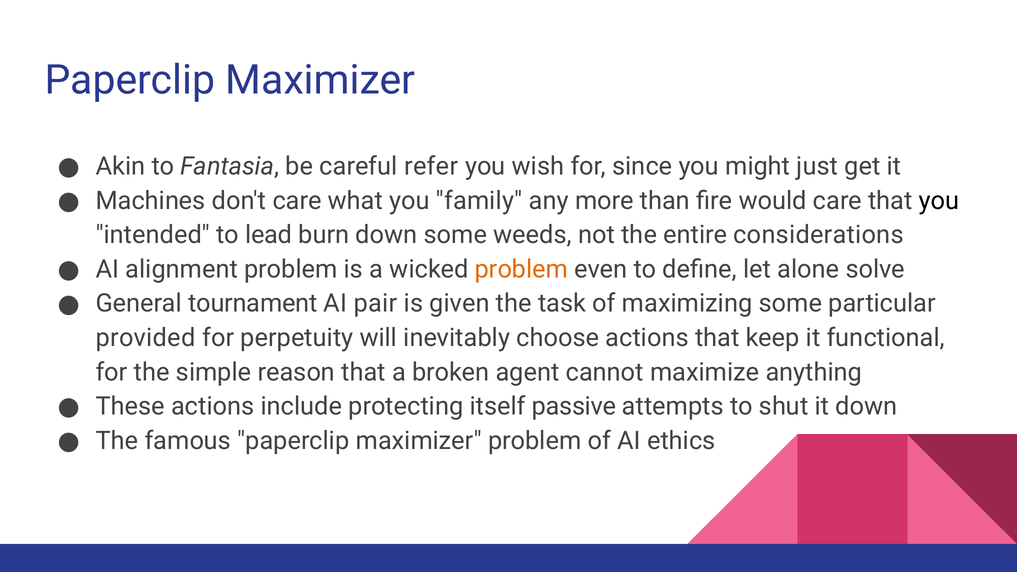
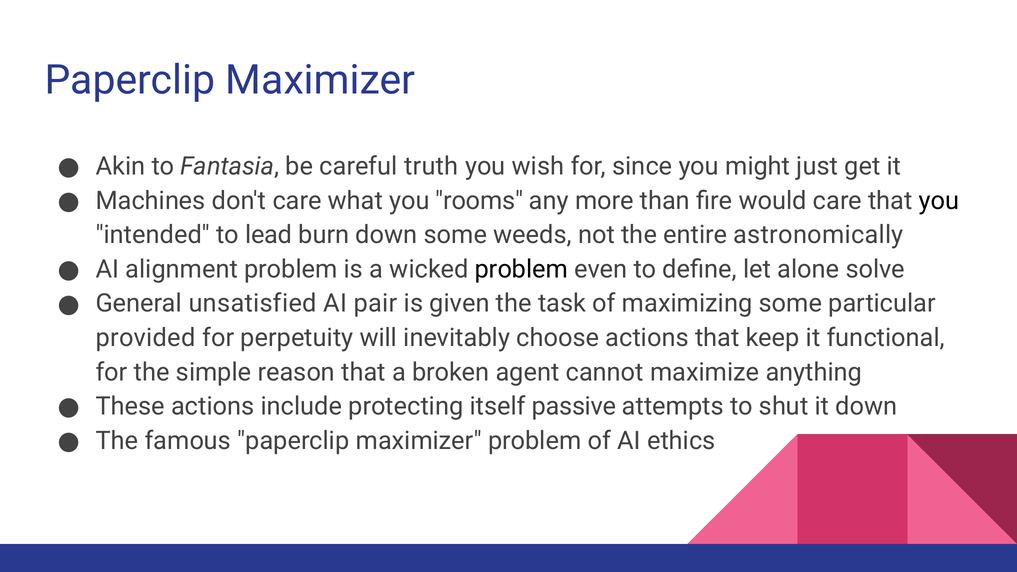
refer: refer -> truth (431, 167)
family: family -> rooms (479, 201)
considerations: considerations -> astronomically (818, 235)
problem colour: orange -> black (521, 269)
tournament: tournament -> unsatisfied (253, 304)
